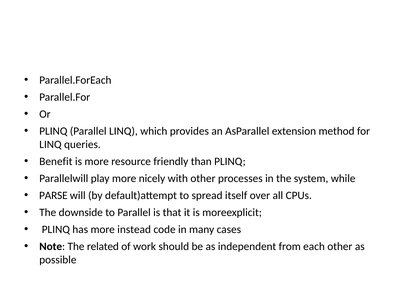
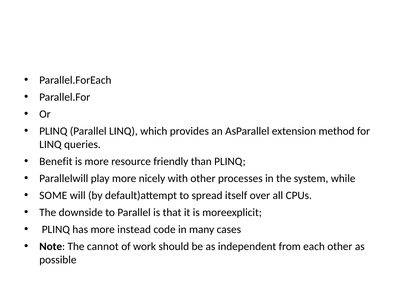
PARSE: PARSE -> SOME (53, 196)
related: related -> cannot (103, 247)
